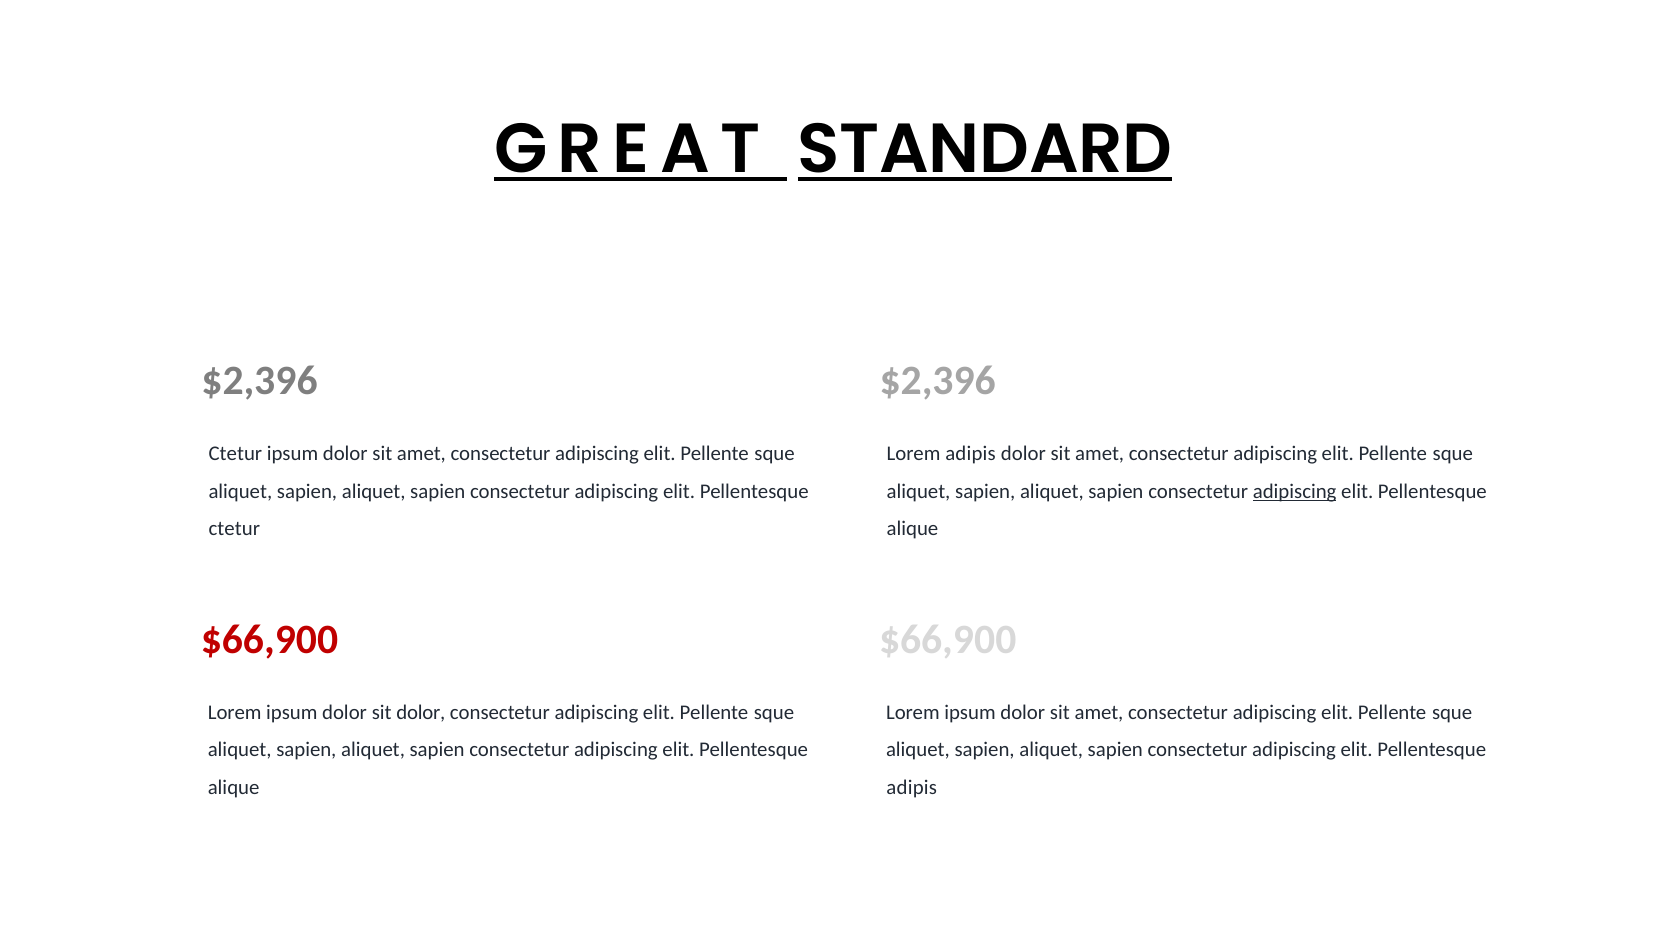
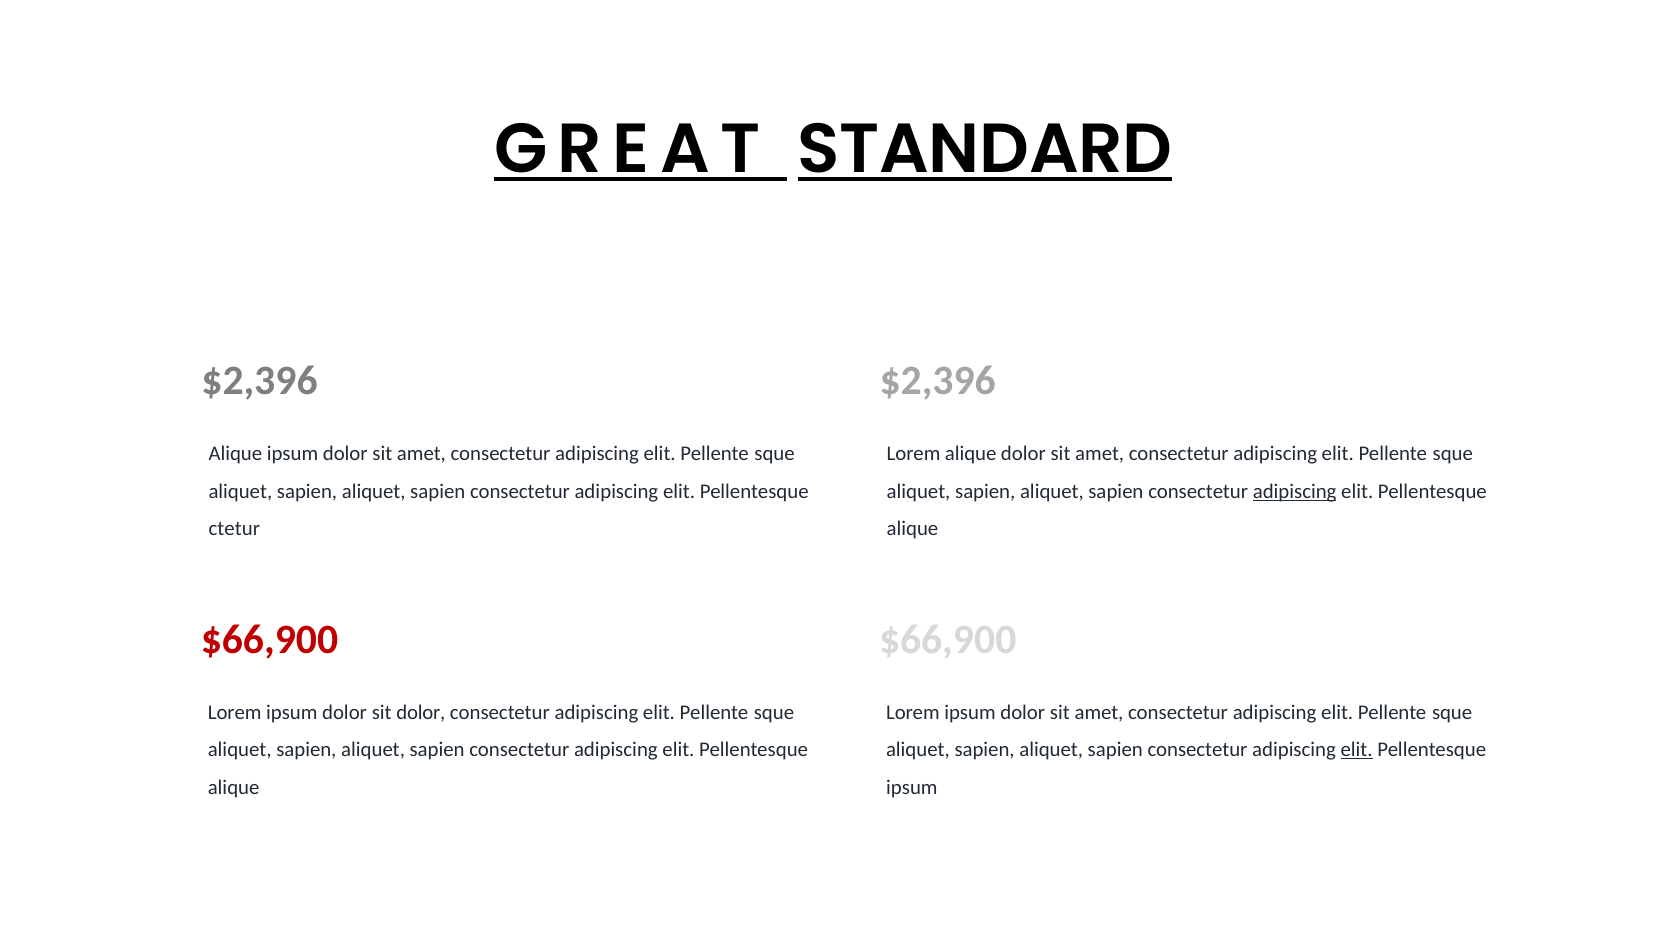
Ctetur: Ctetur -> Alique (235, 454)
Lorem adipis: adipis -> alique (971, 454)
elit underline: none -> present (1357, 750)
adipis: adipis -> ipsum (912, 787)
